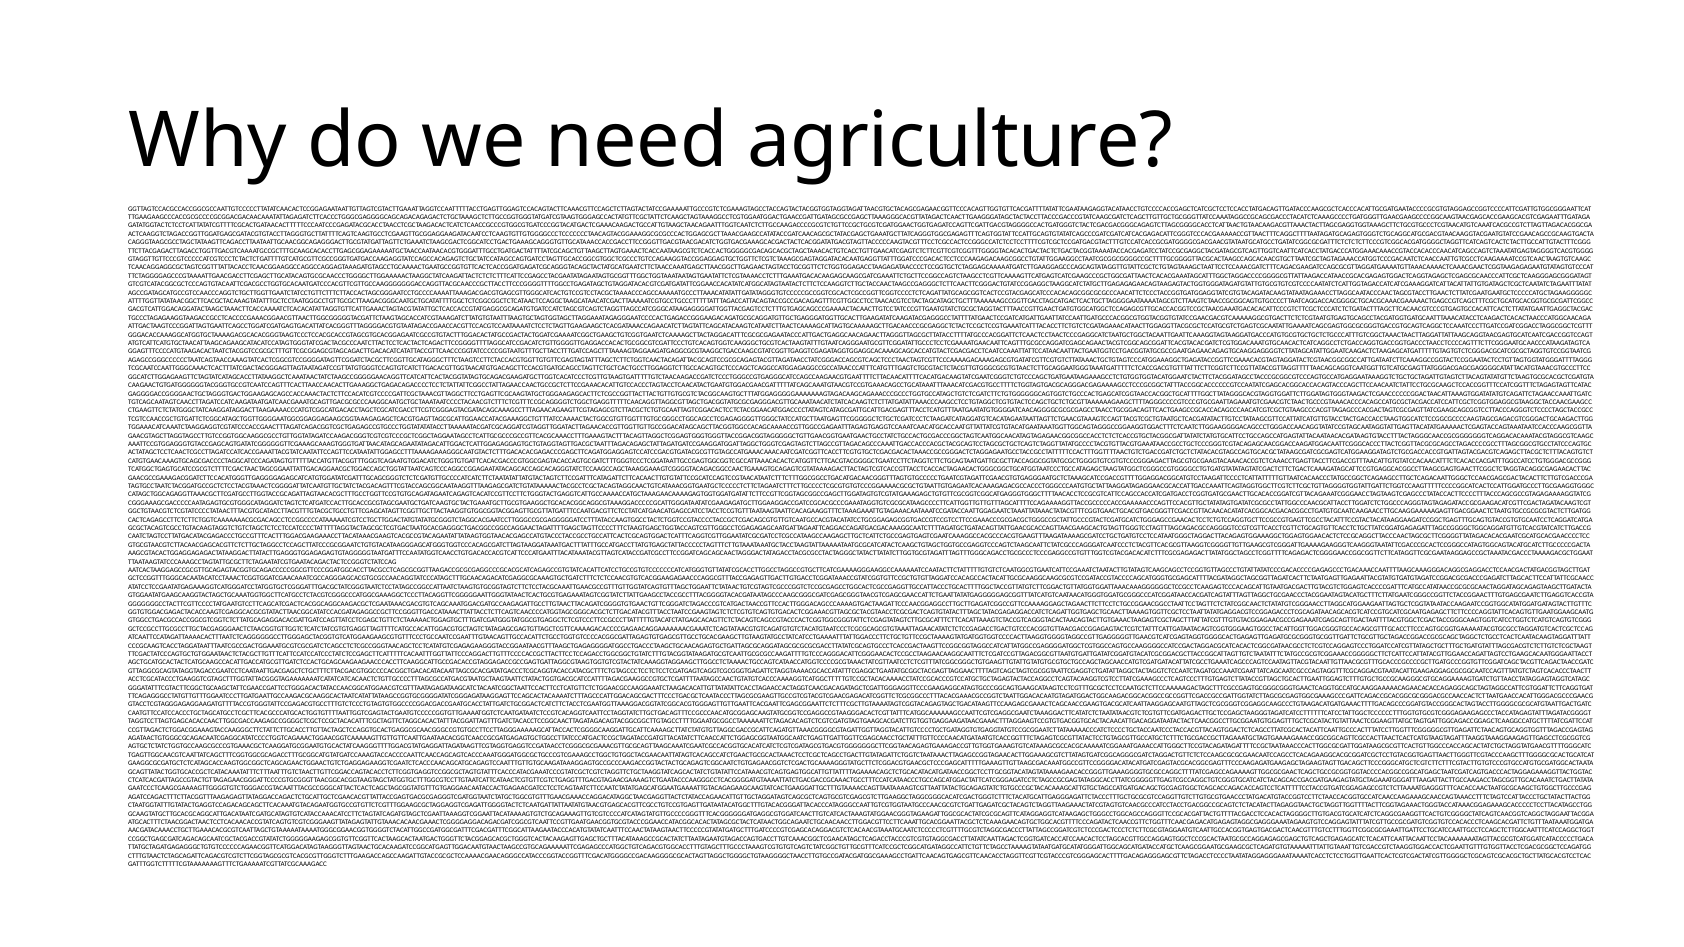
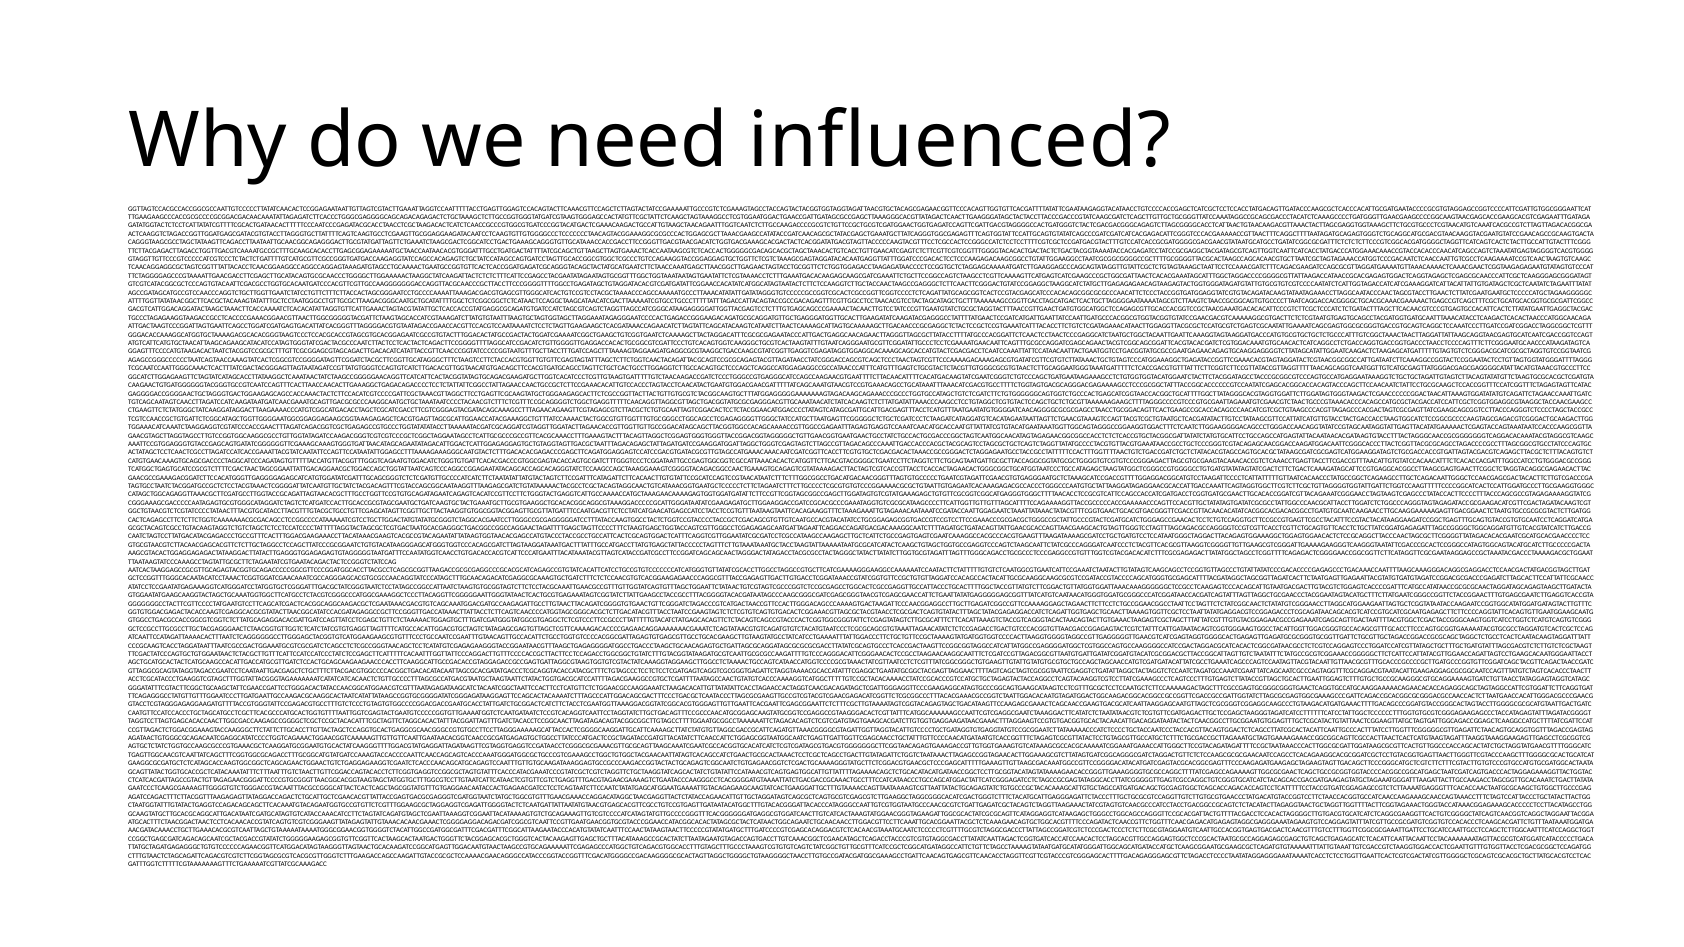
agriculture: agriculture -> influenced (960, 141)
